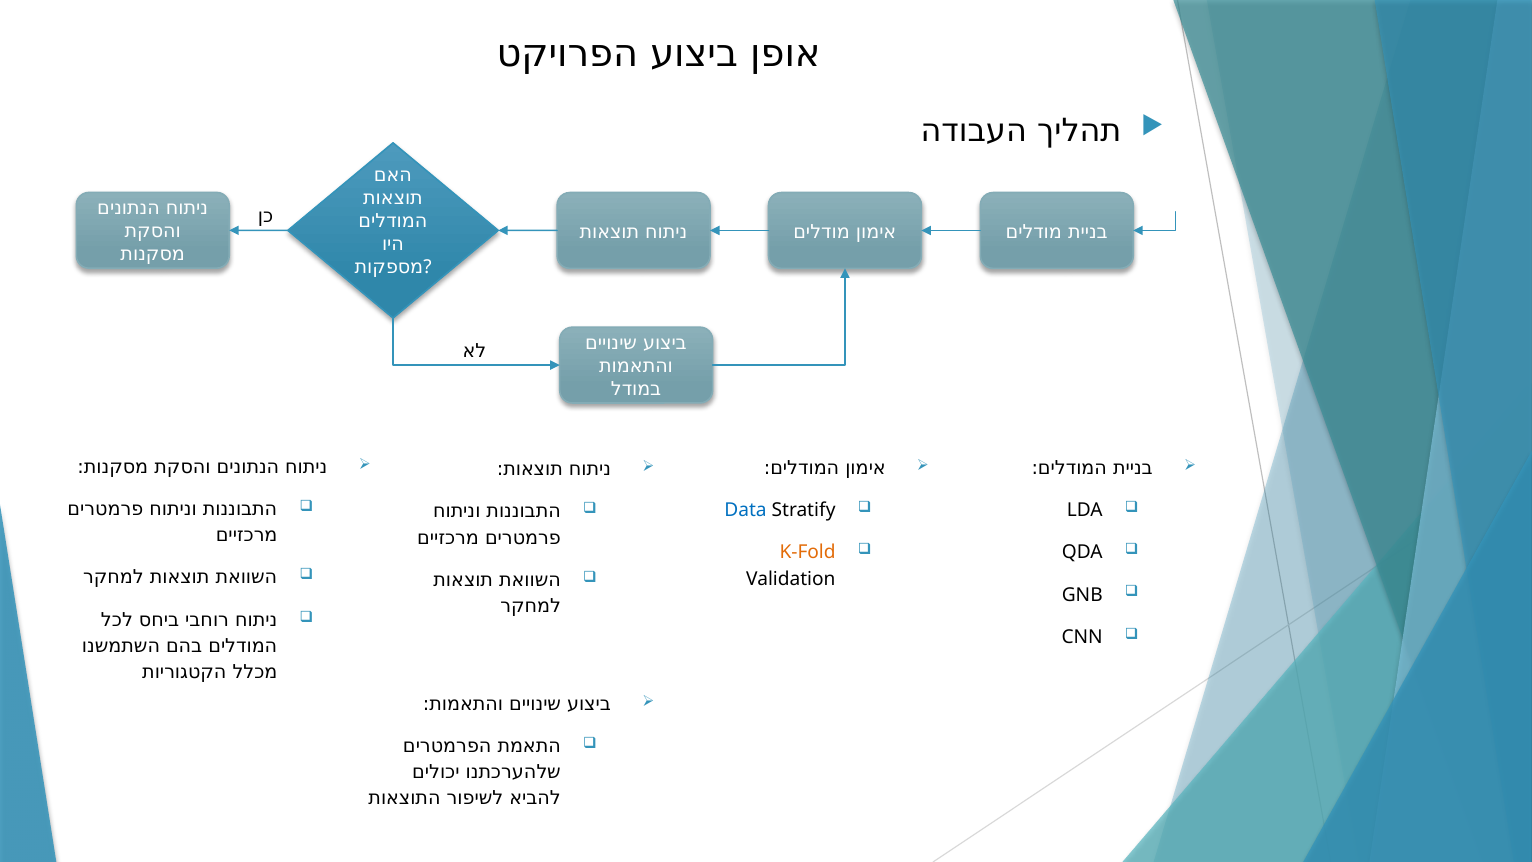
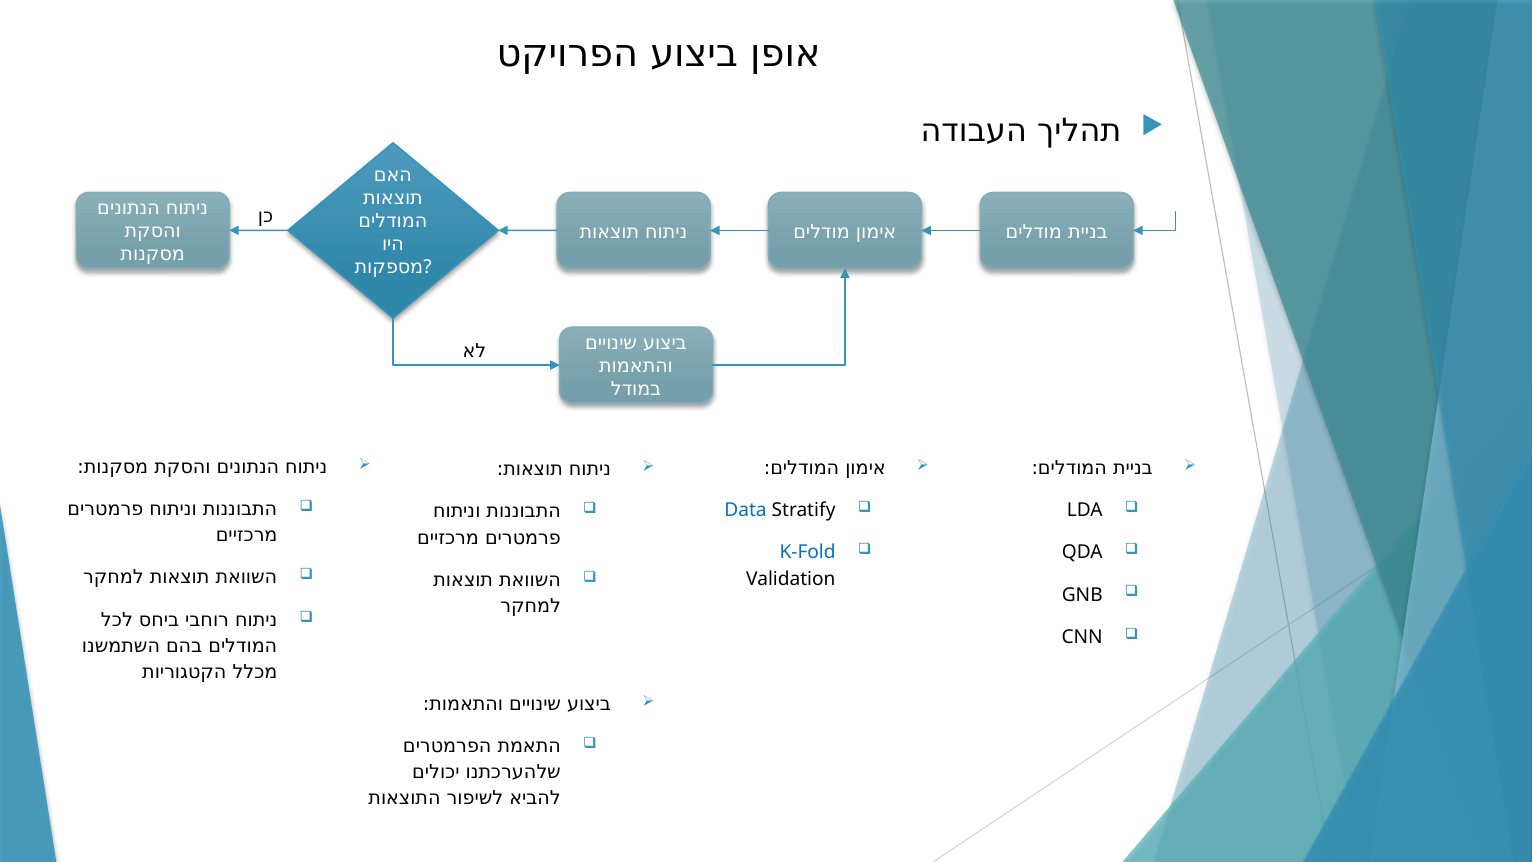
K-Fold colour: orange -> blue (808, 552)
